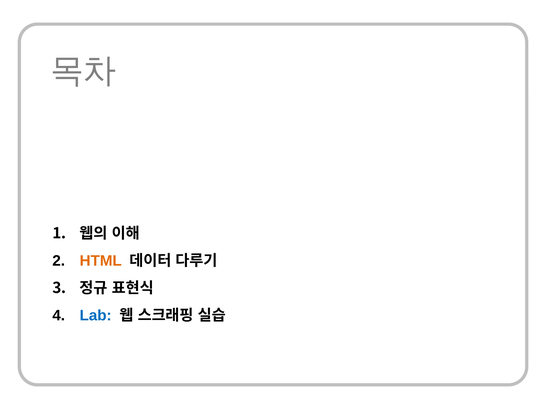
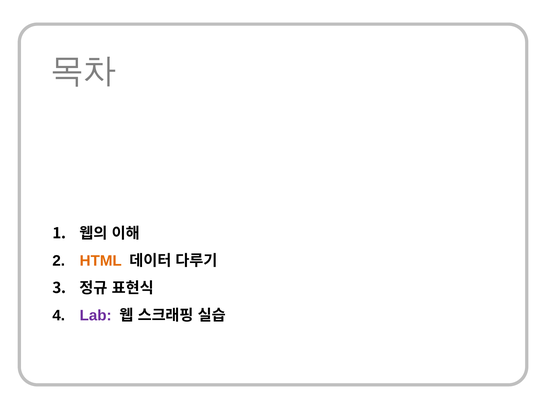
Lab colour: blue -> purple (96, 316)
